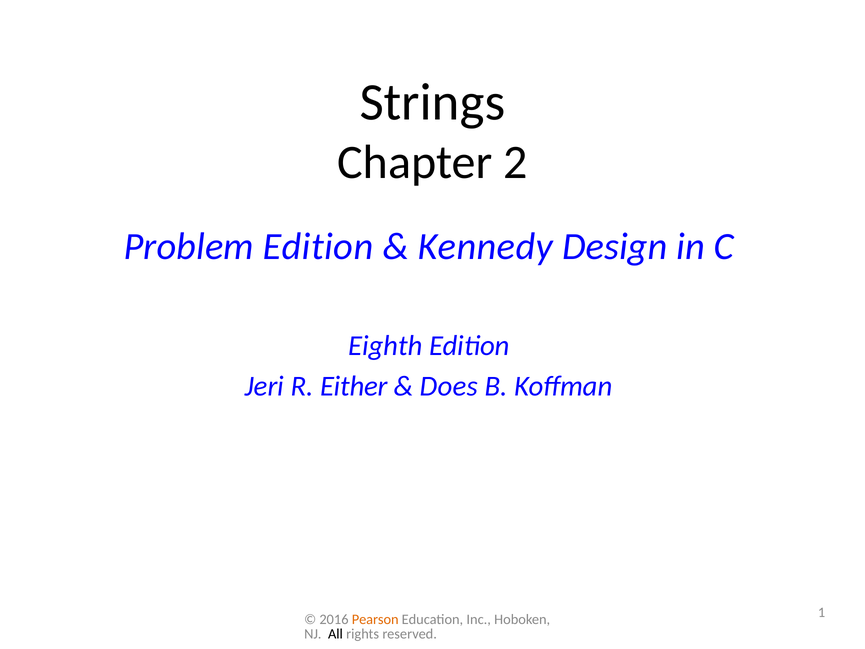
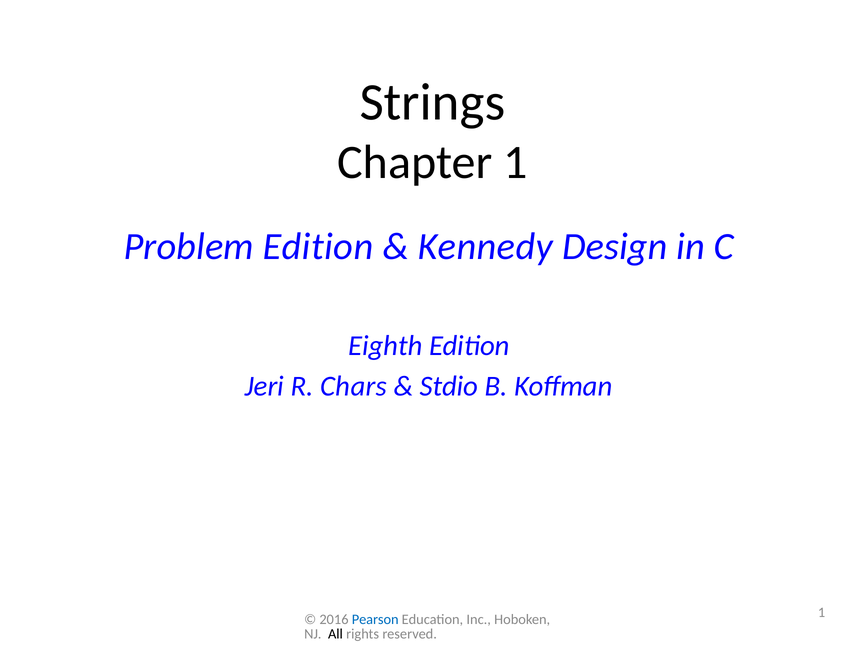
Chapter 2: 2 -> 1 (515, 162)
Either: Either -> Chars (354, 386)
Does: Does -> Stdio (449, 386)
Pearson colour: orange -> blue (375, 619)
